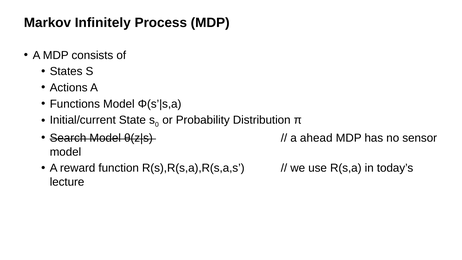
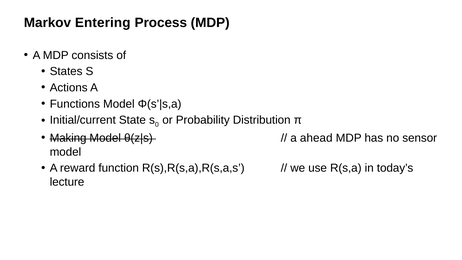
Infinitely: Infinitely -> Entering (103, 23)
Search: Search -> Making (68, 138)
